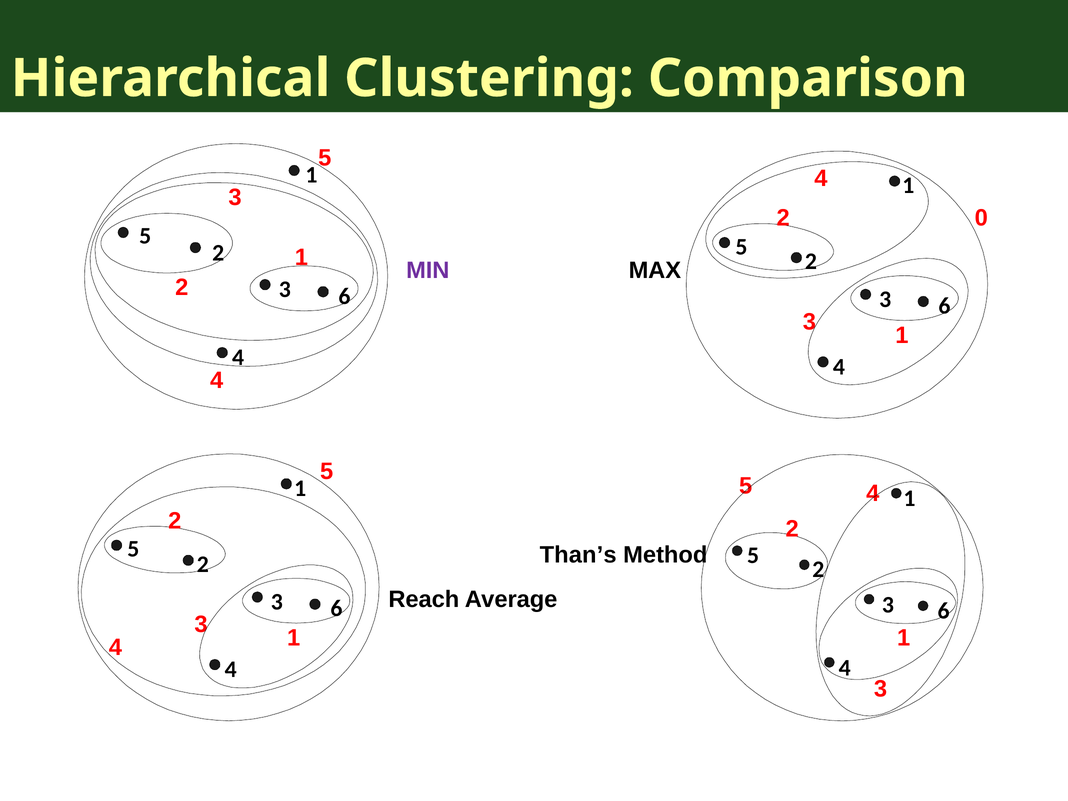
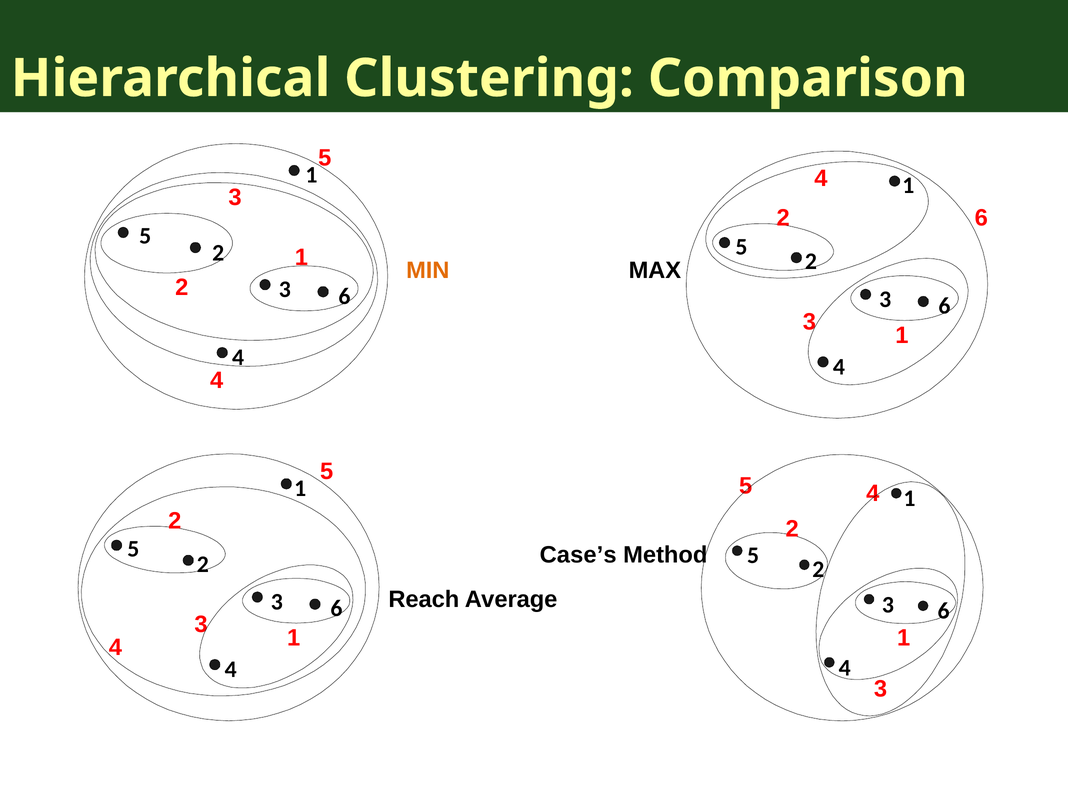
2 0: 0 -> 6 (981, 218)
MIN colour: purple -> orange (428, 270)
Than’s: Than’s -> Case’s (578, 555)
